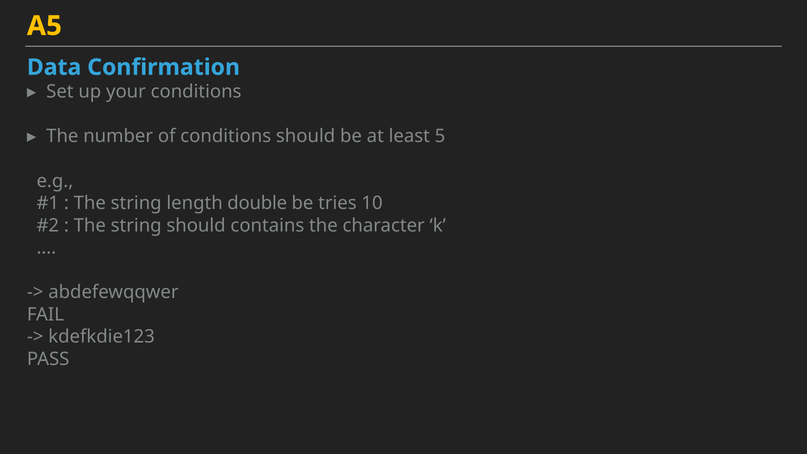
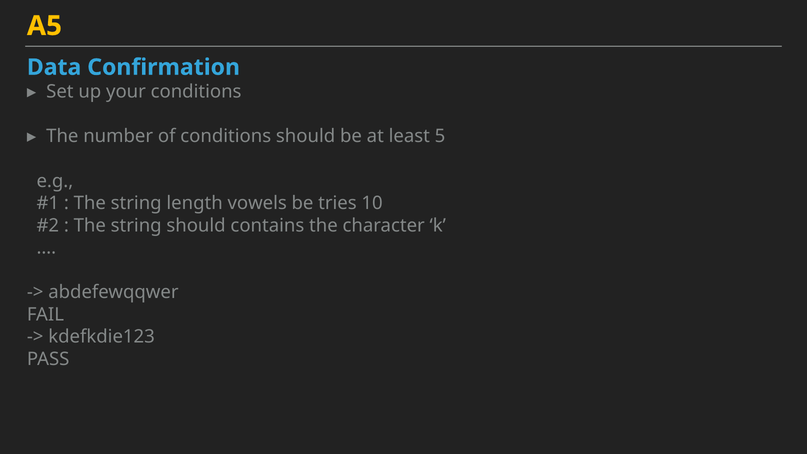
double: double -> vowels (257, 203)
